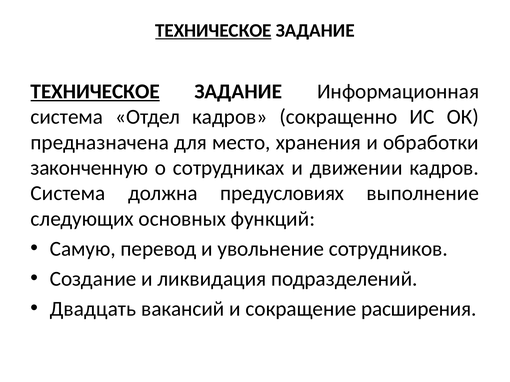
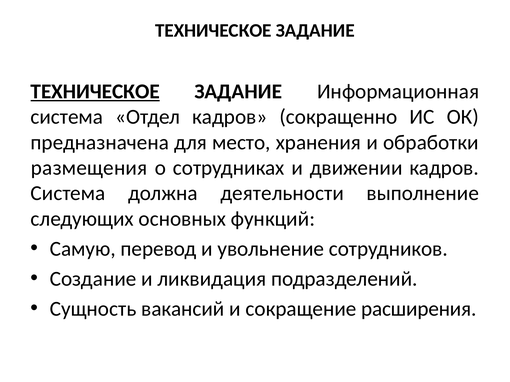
ТЕХНИЧЕСКОЕ underline: present -> none (213, 31)
законченную: законченную -> размещения (89, 168)
предусловиях: предусловиях -> деятельности (282, 194)
Двадцать: Двадцать -> Сущность (93, 309)
